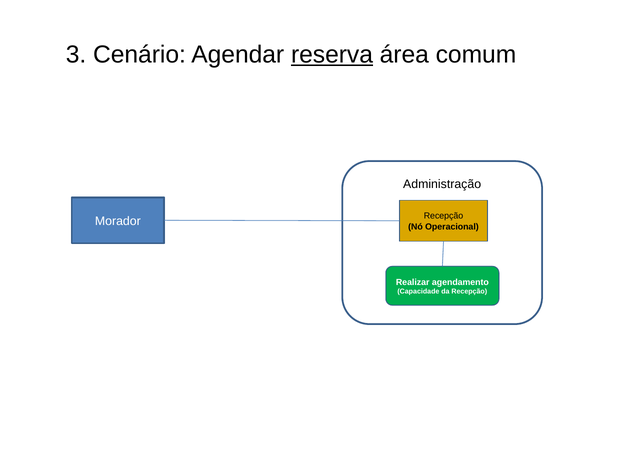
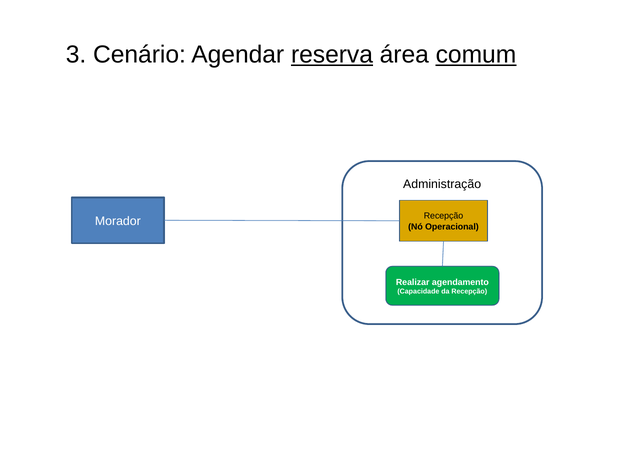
comum underline: none -> present (476, 55)
